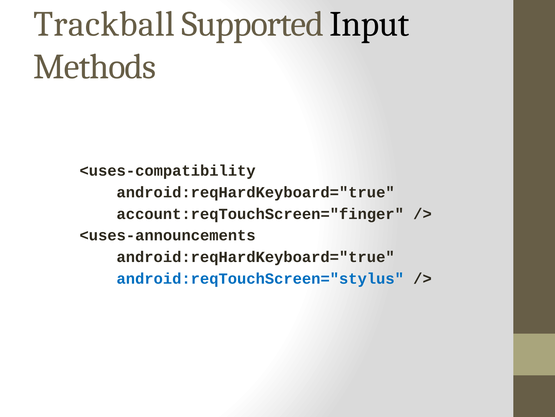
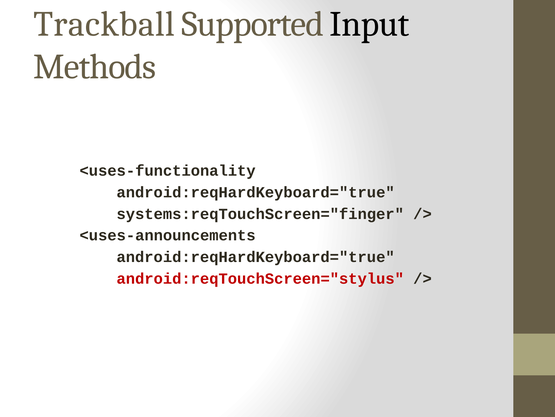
<uses-compatibility: <uses-compatibility -> <uses-functionality (168, 170)
account:reqTouchScreen="finger: account:reqTouchScreen="finger -> systems:reqTouchScreen="finger (260, 214)
android:reqTouchScreen="stylus colour: blue -> red (260, 278)
